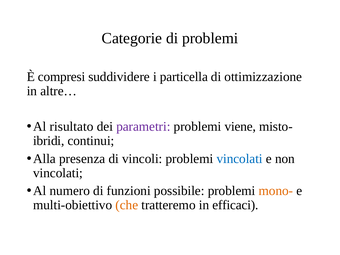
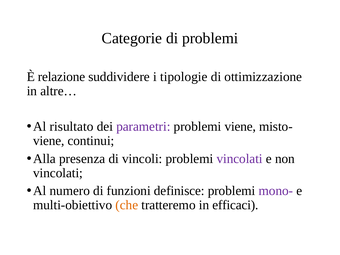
compresi: compresi -> relazione (62, 77)
particella: particella -> tipologie (184, 77)
ibridi: ibridi -> viene (49, 141)
vincolati colour: blue -> purple (240, 159)
possibile: possibile -> definisce (179, 191)
mono- colour: orange -> purple (276, 191)
